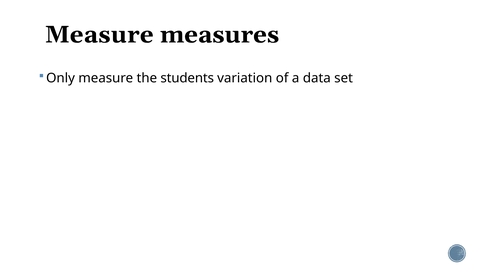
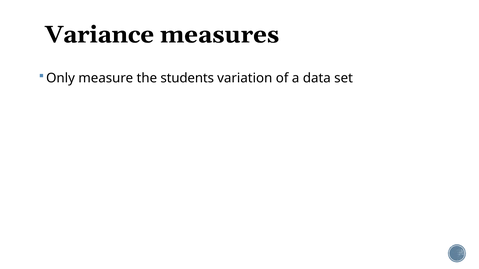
Measure: Measure -> Variance (100, 35)
